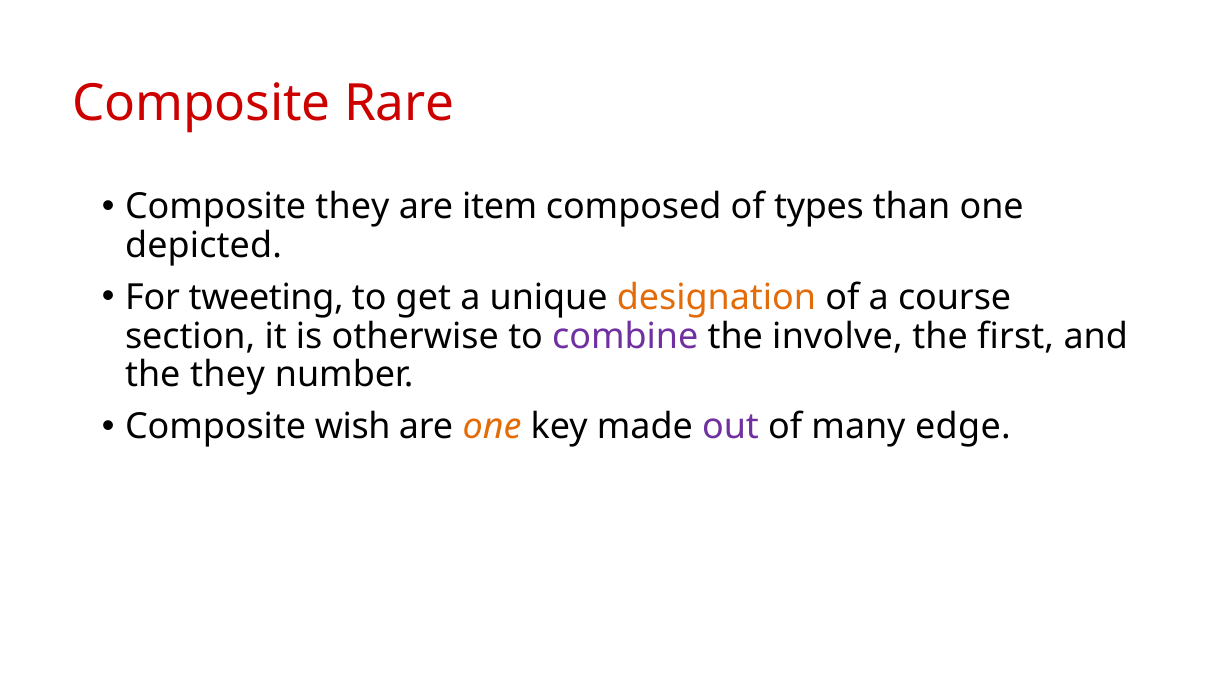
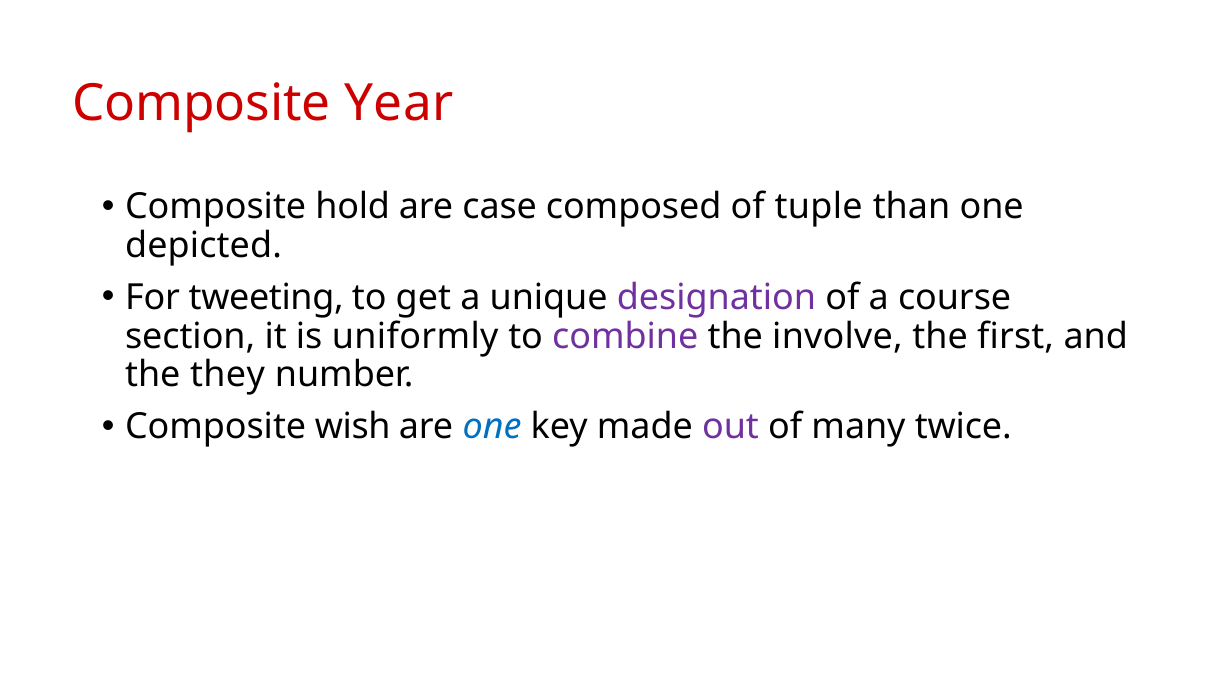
Rare: Rare -> Year (399, 103)
Composite they: they -> hold (353, 207)
item: item -> case (500, 207)
types: types -> tuple (819, 207)
designation colour: orange -> purple (716, 297)
otherwise: otherwise -> uniformly (415, 336)
one colour: orange -> blue (492, 426)
edge: edge -> twice (963, 426)
